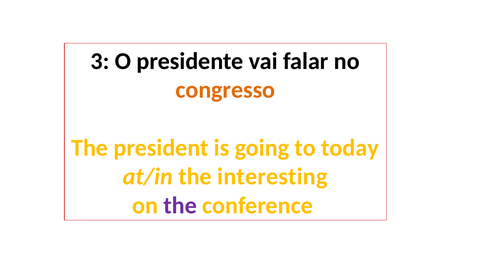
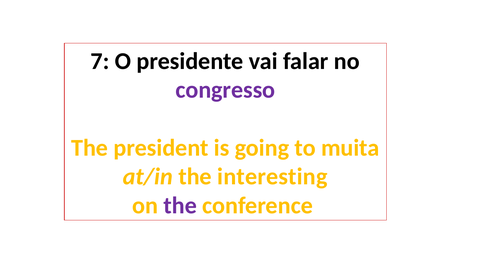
3: 3 -> 7 (100, 61)
congresso colour: orange -> purple (225, 90)
today: today -> muita (350, 148)
